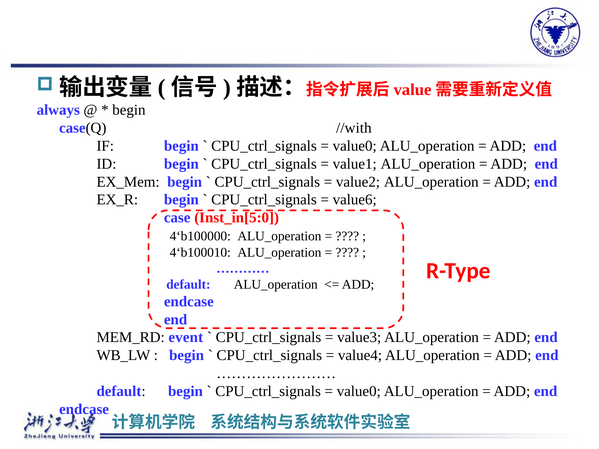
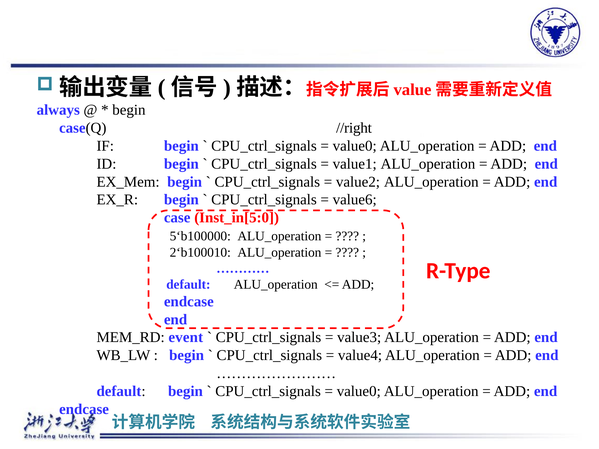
//with: //with -> //right (354, 128)
4‘b100000: 4‘b100000 -> 5‘b100000 (200, 236)
4‘b100010: 4‘b100010 -> 2‘b100010 (200, 253)
